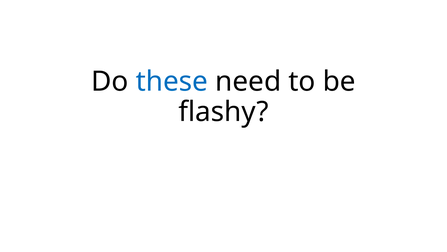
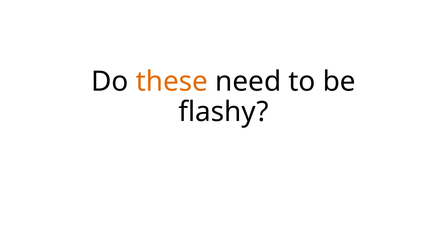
these colour: blue -> orange (172, 82)
